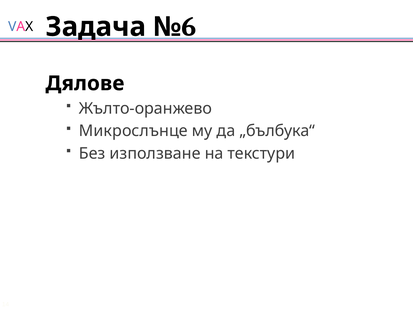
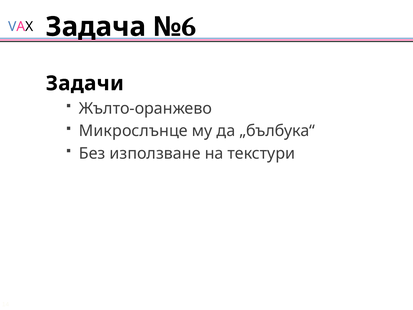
Дялове: Дялове -> Задачи (85, 83)
